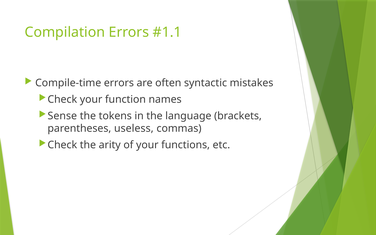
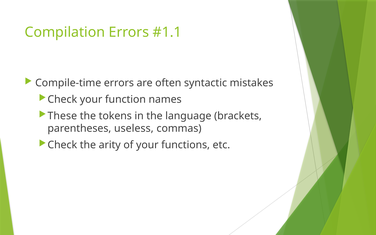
Sense: Sense -> These (62, 116)
